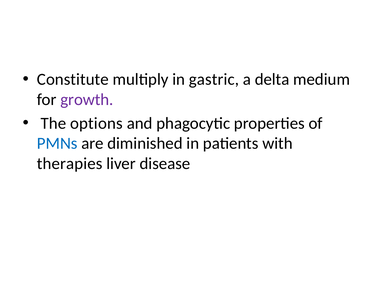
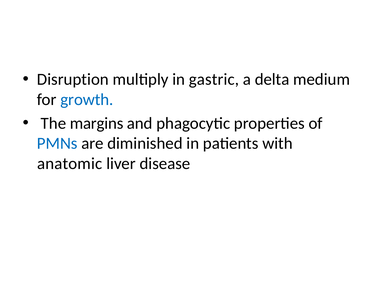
Constitute: Constitute -> Disruption (73, 80)
growth colour: purple -> blue (87, 100)
options: options -> margins (97, 123)
therapies: therapies -> anatomic (70, 164)
